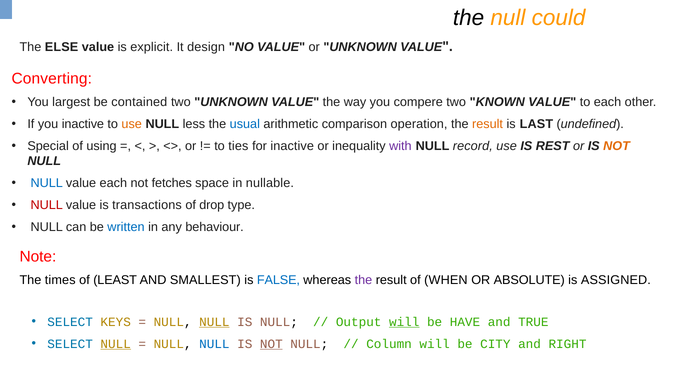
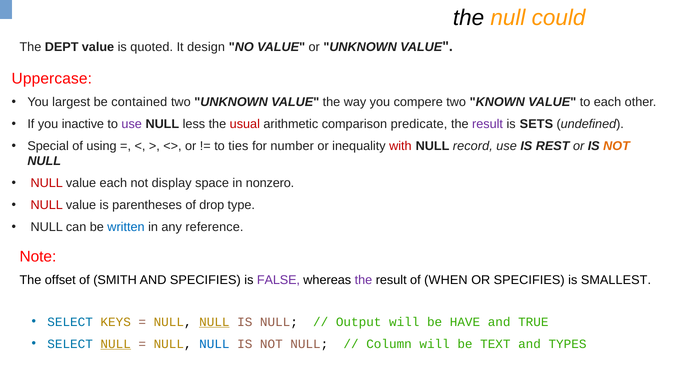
ELSE: ELSE -> DEPT (62, 47)
explicit: explicit -> quoted (152, 47)
Converting: Converting -> Uppercase (52, 79)
use colour: orange -> purple (132, 124)
usual colour: blue -> red (245, 124)
operation: operation -> predicate (419, 124)
result colour: orange -> purple (488, 124)
LAST: LAST -> SETS (536, 124)
for inactive: inactive -> number (292, 146)
with colour: purple -> red (400, 146)
NULL colour: blue -> red (47, 183)
fetches: fetches -> display (172, 183)
nullable: nullable -> nonzero (270, 183)
transactions: transactions -> parentheses (147, 205)
behaviour: behaviour -> reference (214, 227)
times: times -> offset (60, 280)
LEAST: LEAST -> SMITH (115, 280)
AND SMALLEST: SMALLEST -> SPECIFIES (205, 280)
FALSE colour: blue -> purple (278, 280)
OR ABSOLUTE: ABSOLUTE -> SPECIFIES (529, 280)
ASSIGNED: ASSIGNED -> SMALLEST (616, 280)
will underline: present -> none (404, 322)
NOT underline: present -> none (271, 344)
CITY: CITY -> TEXT (495, 344)
RIGHT: RIGHT -> TYPES (568, 344)
